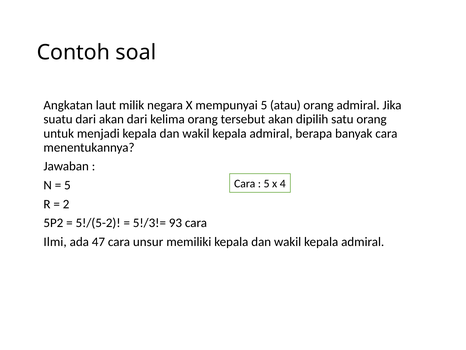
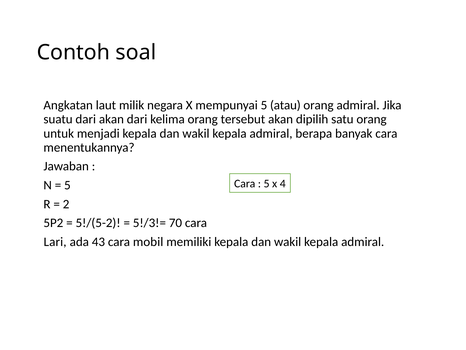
93: 93 -> 70 (175, 223)
Ilmi: Ilmi -> Lari (55, 241)
47: 47 -> 43 (98, 241)
unsur: unsur -> mobil (148, 241)
